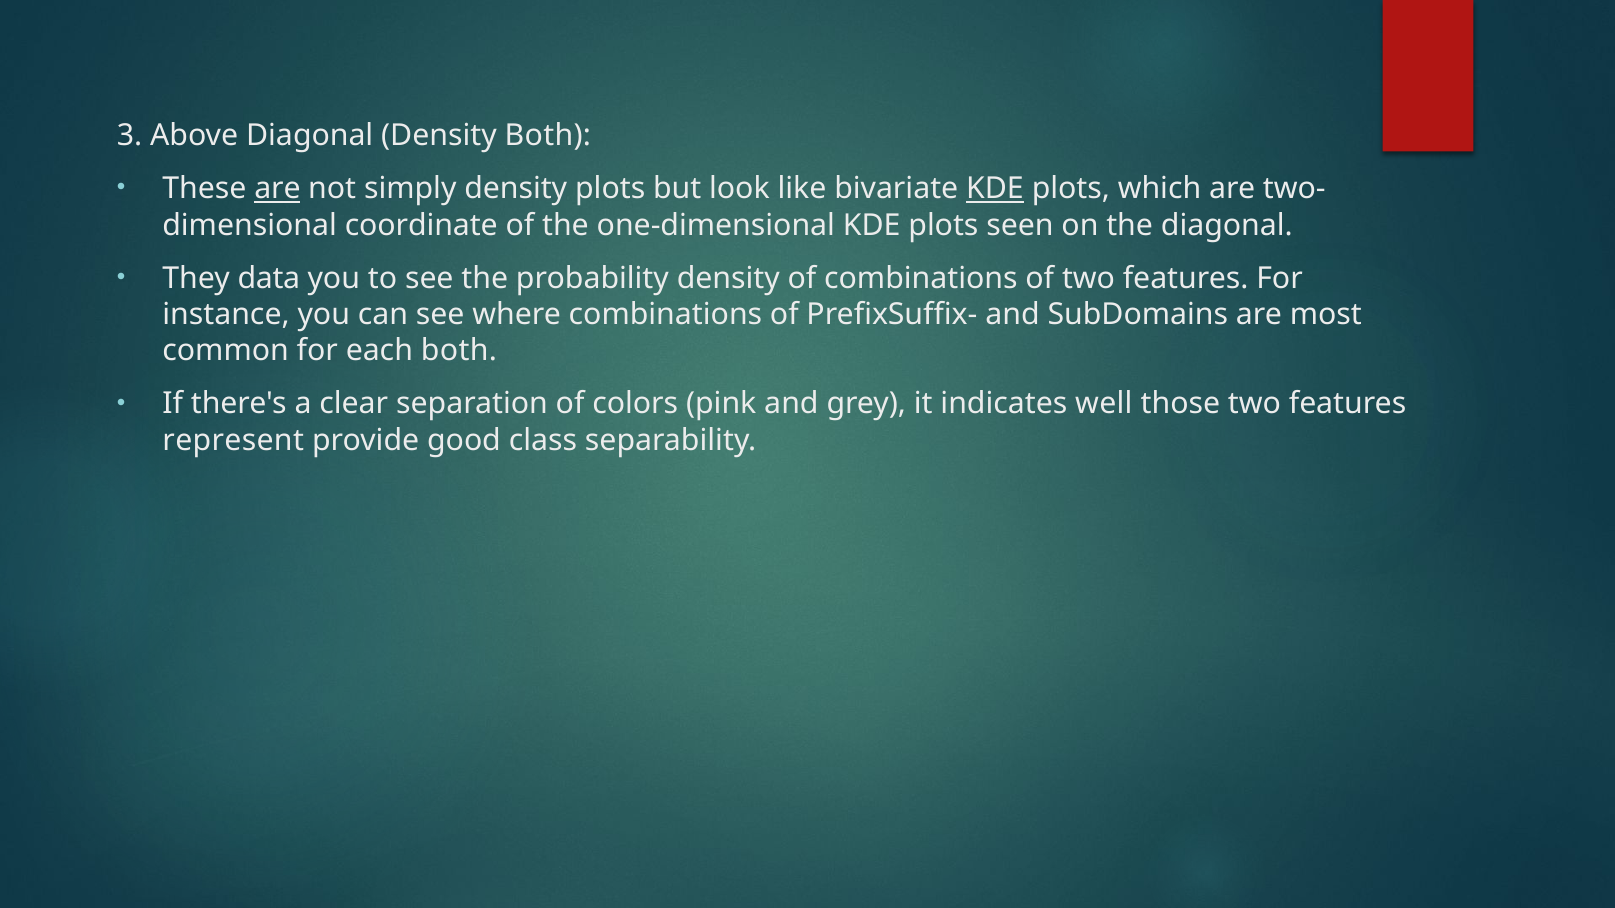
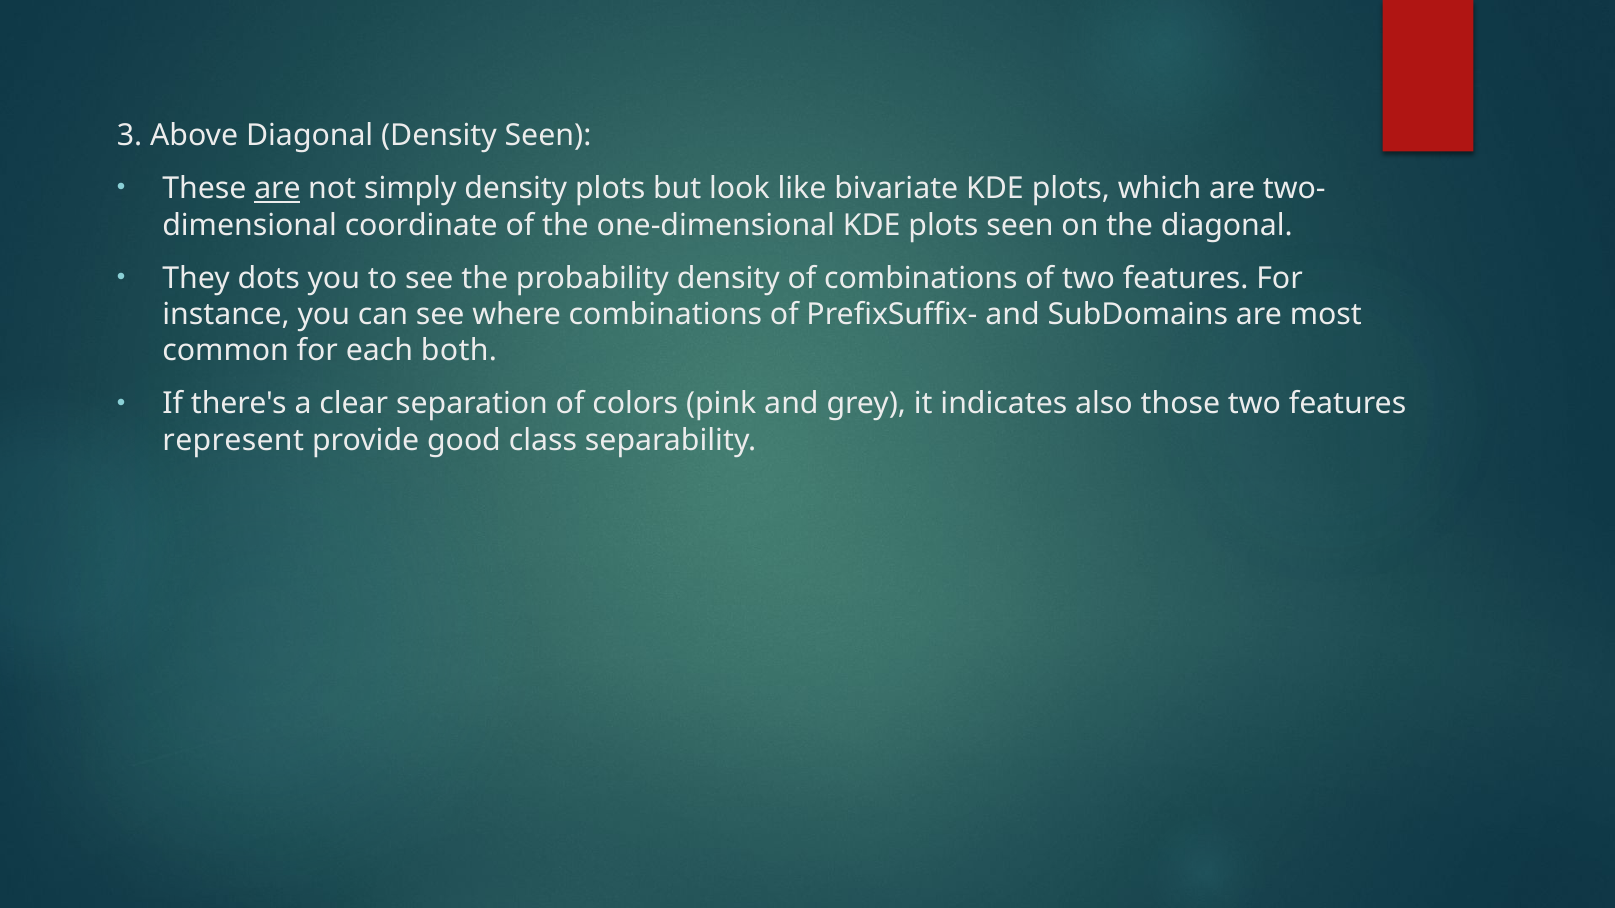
Density Both: Both -> Seen (548, 136)
KDE underline: present -> none (995, 189)
data: data -> dots (269, 278)
well: well -> also (1104, 404)
